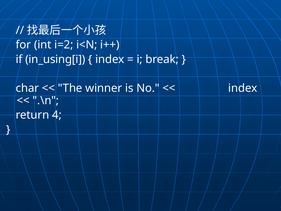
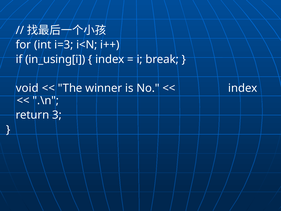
i=2: i=2 -> i=3 (64, 45)
char: char -> void (27, 88)
4: 4 -> 3 (57, 115)
